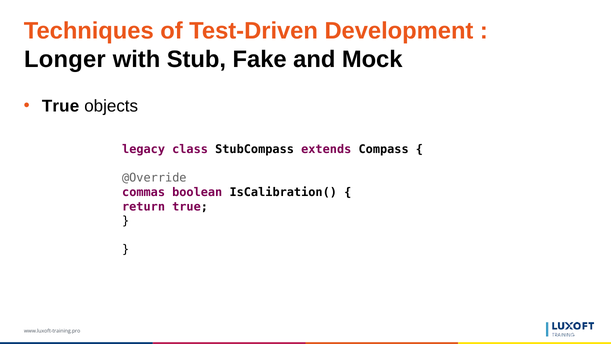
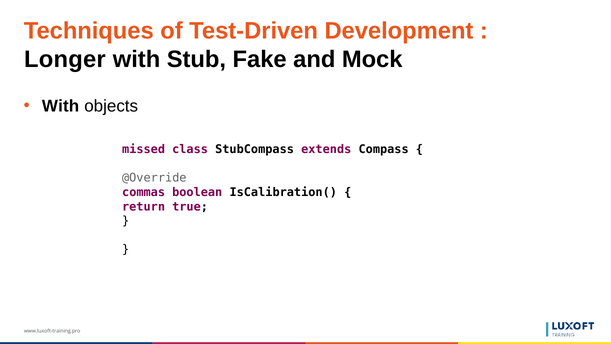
True: True -> With (61, 106)
legacy: legacy -> missed (144, 149)
